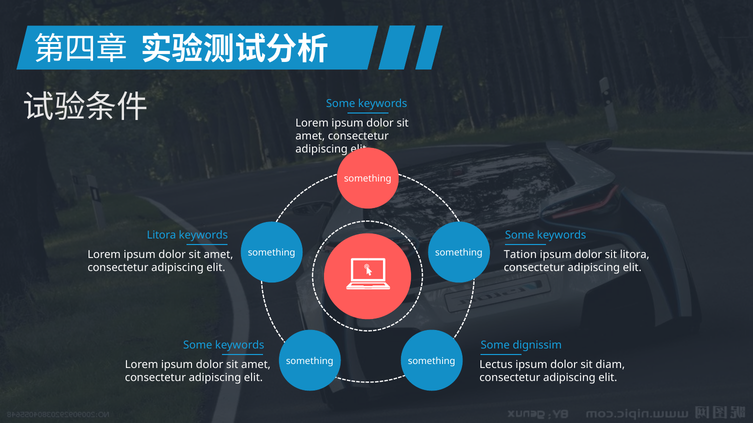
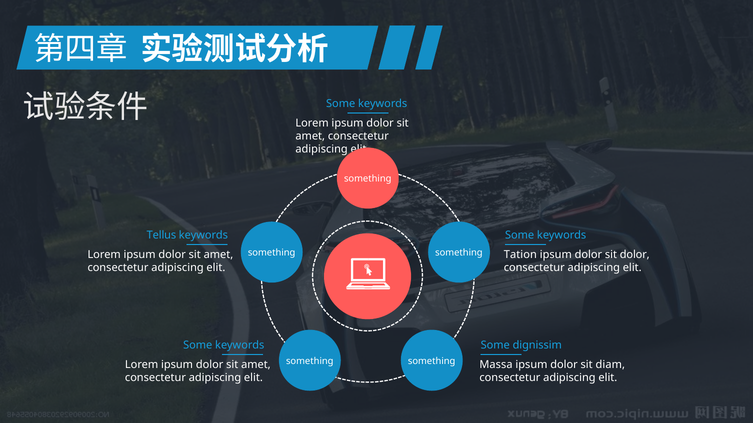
Litora: Litora -> Tellus (161, 236)
sit litora: litora -> dolor (635, 255)
Lectus: Lectus -> Massa (496, 365)
